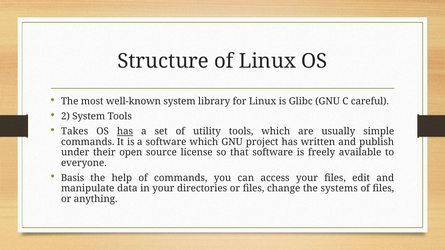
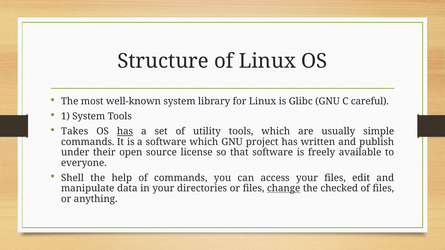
2: 2 -> 1 (65, 117)
Basis: Basis -> Shell (72, 178)
change underline: none -> present (284, 189)
systems: systems -> checked (339, 189)
